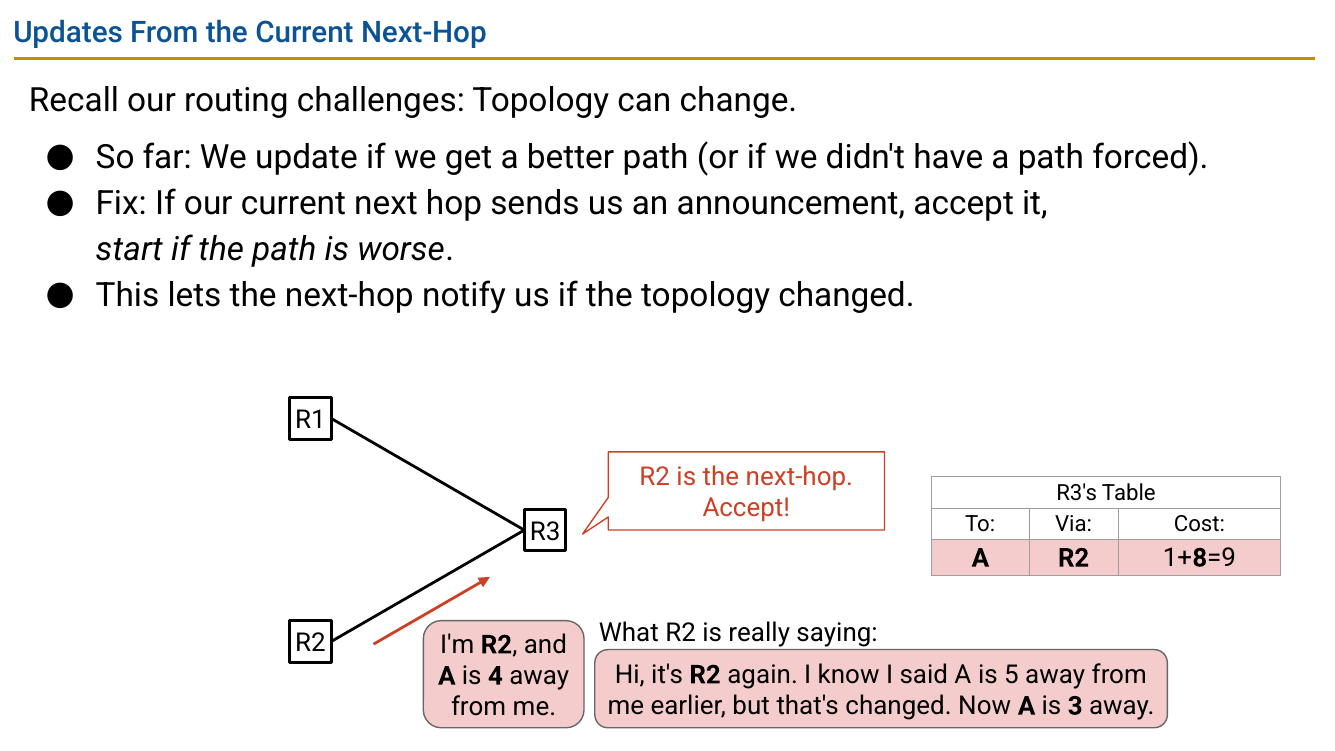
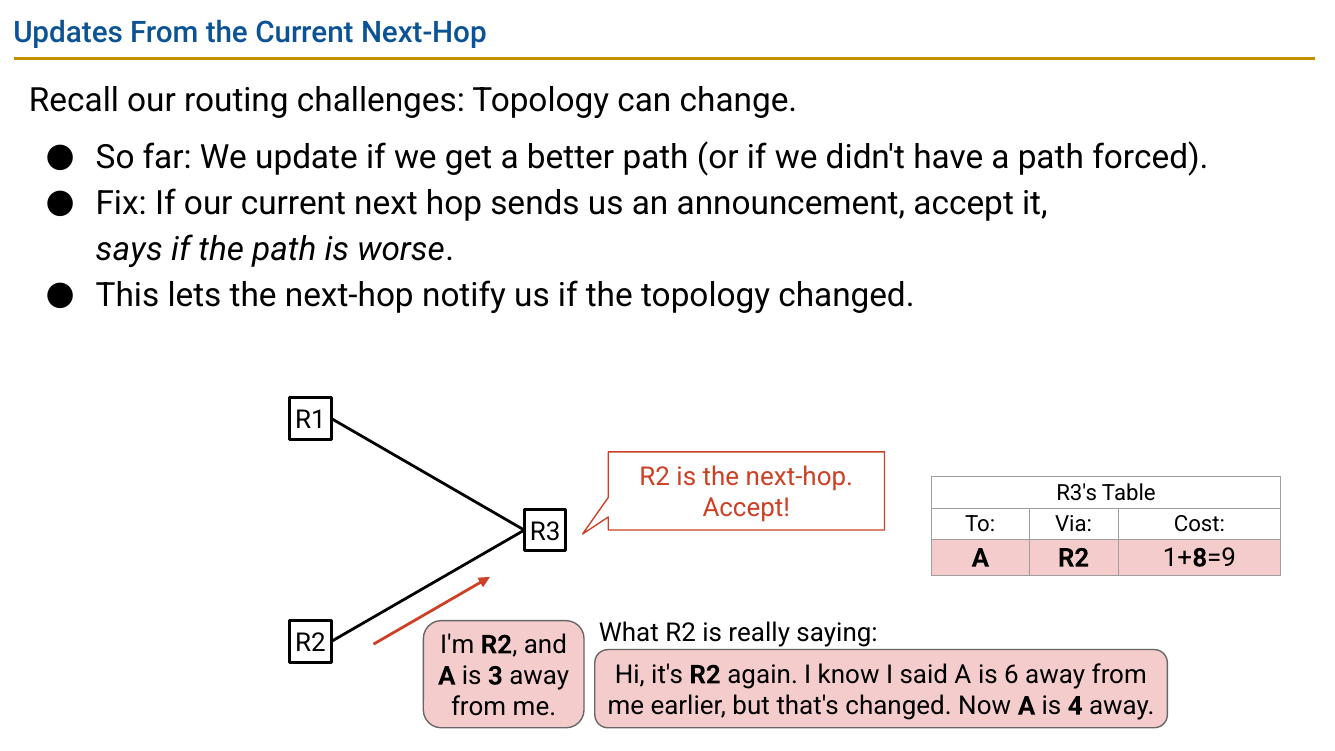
start: start -> says (129, 250)
5: 5 -> 6 (1011, 675)
is 4: 4 -> 3 (495, 676)
is 3: 3 -> 4 (1075, 706)
